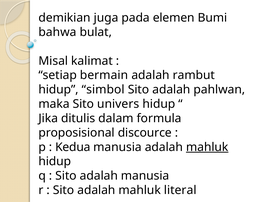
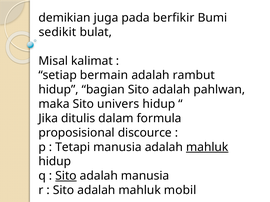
elemen: elemen -> berfikir (174, 18)
bahwa: bahwa -> sedikit (57, 32)
simbol: simbol -> bagian (103, 90)
Kedua: Kedua -> Tetapi (73, 147)
Sito underline: none -> present (66, 176)
literal: literal -> mobil (180, 191)
